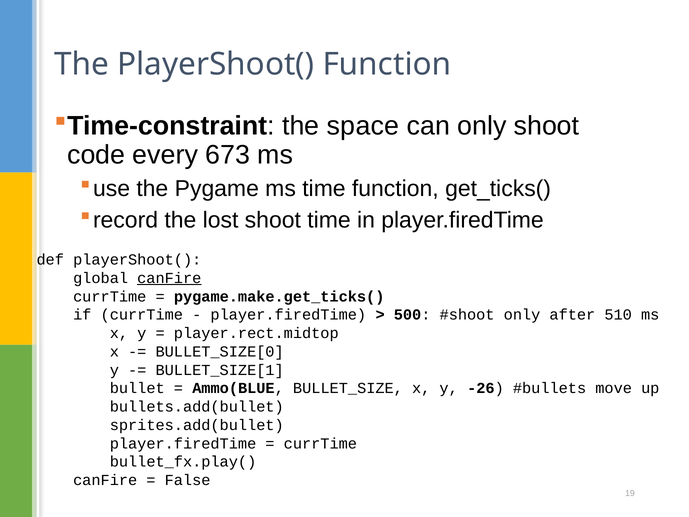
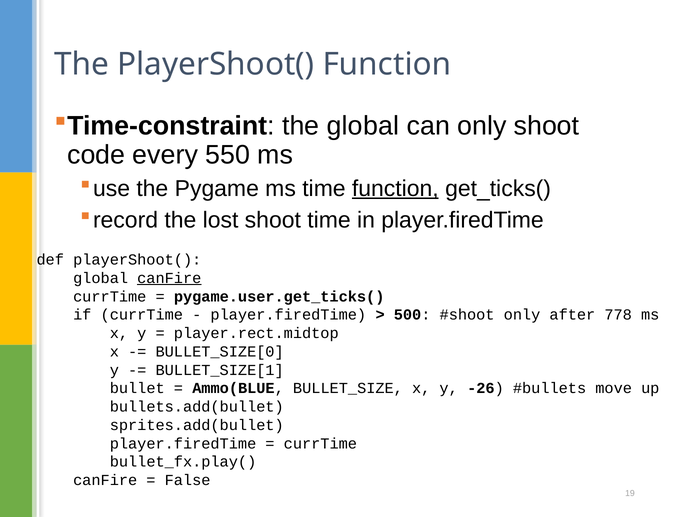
the space: space -> global (363, 126)
673: 673 -> 550 (228, 155)
function underline: none -> present (395, 188)
pygame.make.get_ticks(: pygame.make.get_ticks( -> pygame.user.get_ticks( (279, 296)
510: 510 -> 778 (618, 315)
